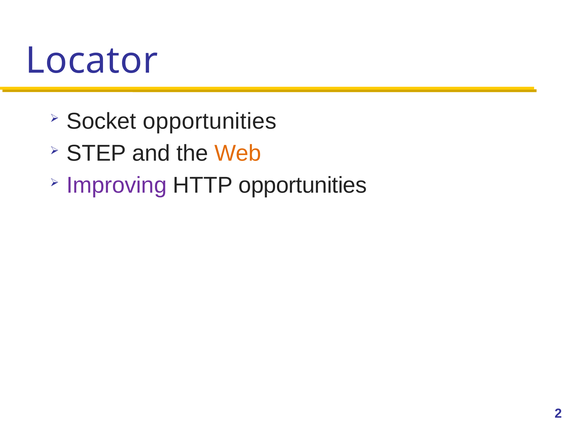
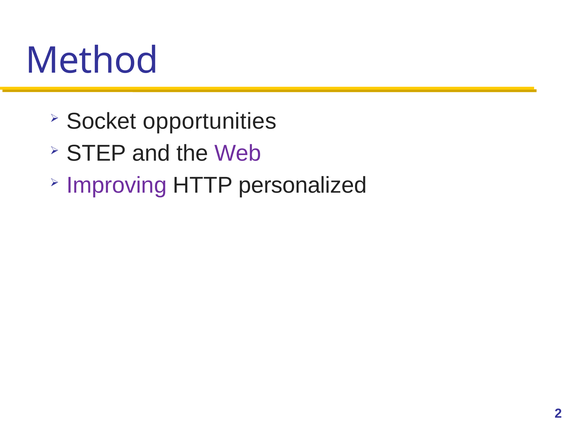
Locator: Locator -> Method (92, 61)
Web colour: orange -> purple (238, 153)
HTTP opportunities: opportunities -> personalized (303, 185)
